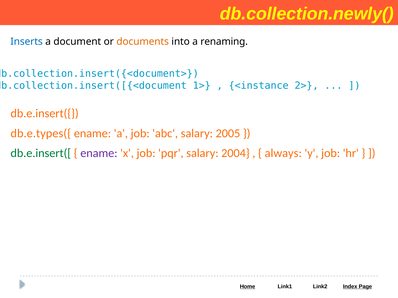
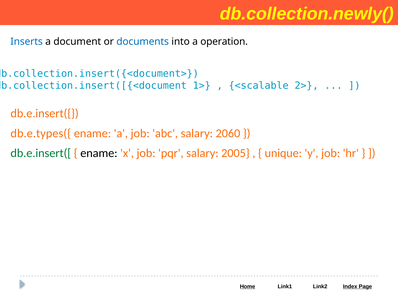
documents colour: orange -> blue (143, 42)
renaming: renaming -> operation (224, 42)
<instance: <instance -> <scalable (259, 86)
2005: 2005 -> 2060 (228, 134)
ename colour: purple -> black (99, 153)
2004: 2004 -> 2005 (235, 153)
always: always -> unique (283, 153)
